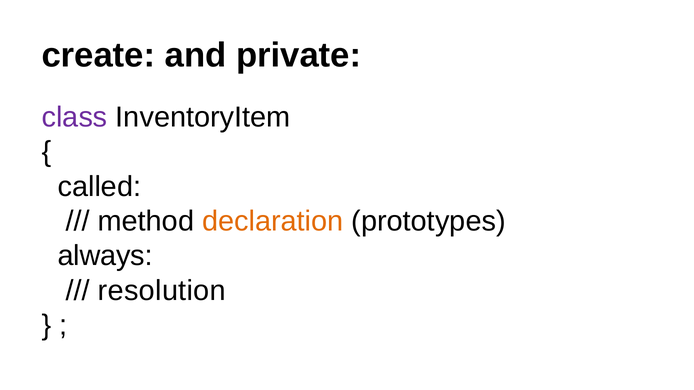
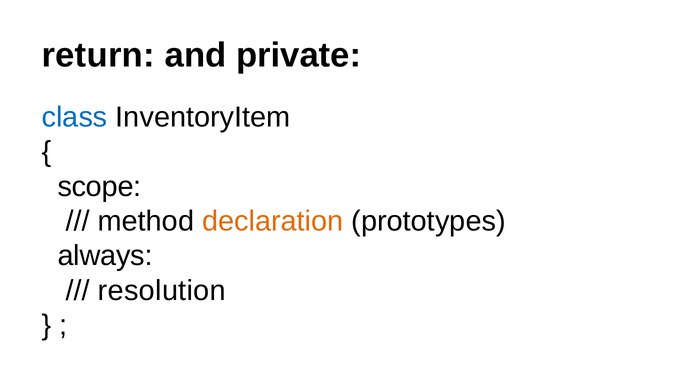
create: create -> return (98, 55)
class colour: purple -> blue (75, 117)
called: called -> scope (99, 187)
